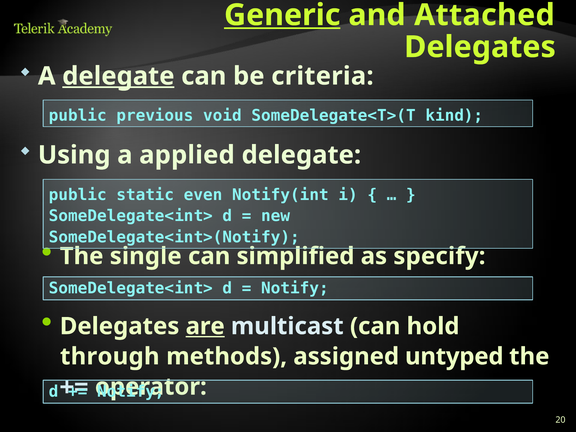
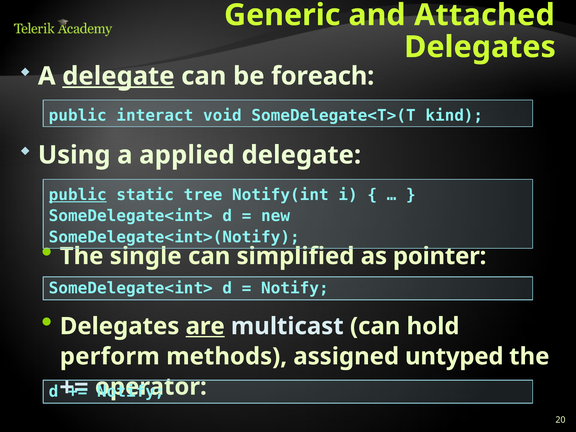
Generic underline: present -> none (282, 15)
criteria: criteria -> foreach (323, 76)
previous: previous -> interact (155, 115)
public underline: none -> present (78, 195)
even: even -> tree (203, 195)
specify: specify -> pointer (440, 256)
through: through -> perform (110, 356)
